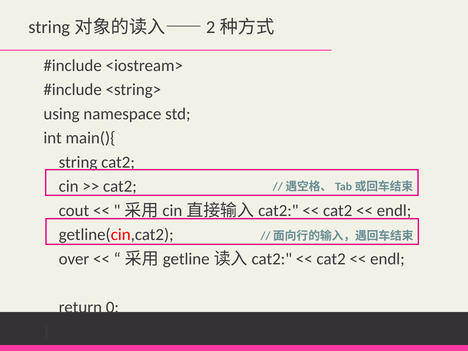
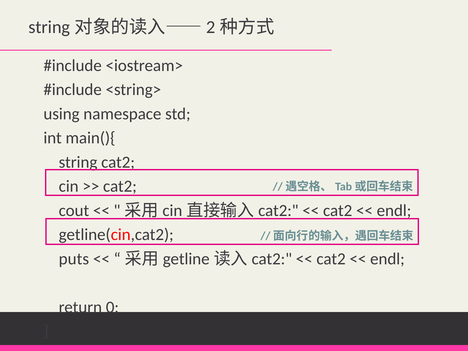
over: over -> puts (74, 259)
